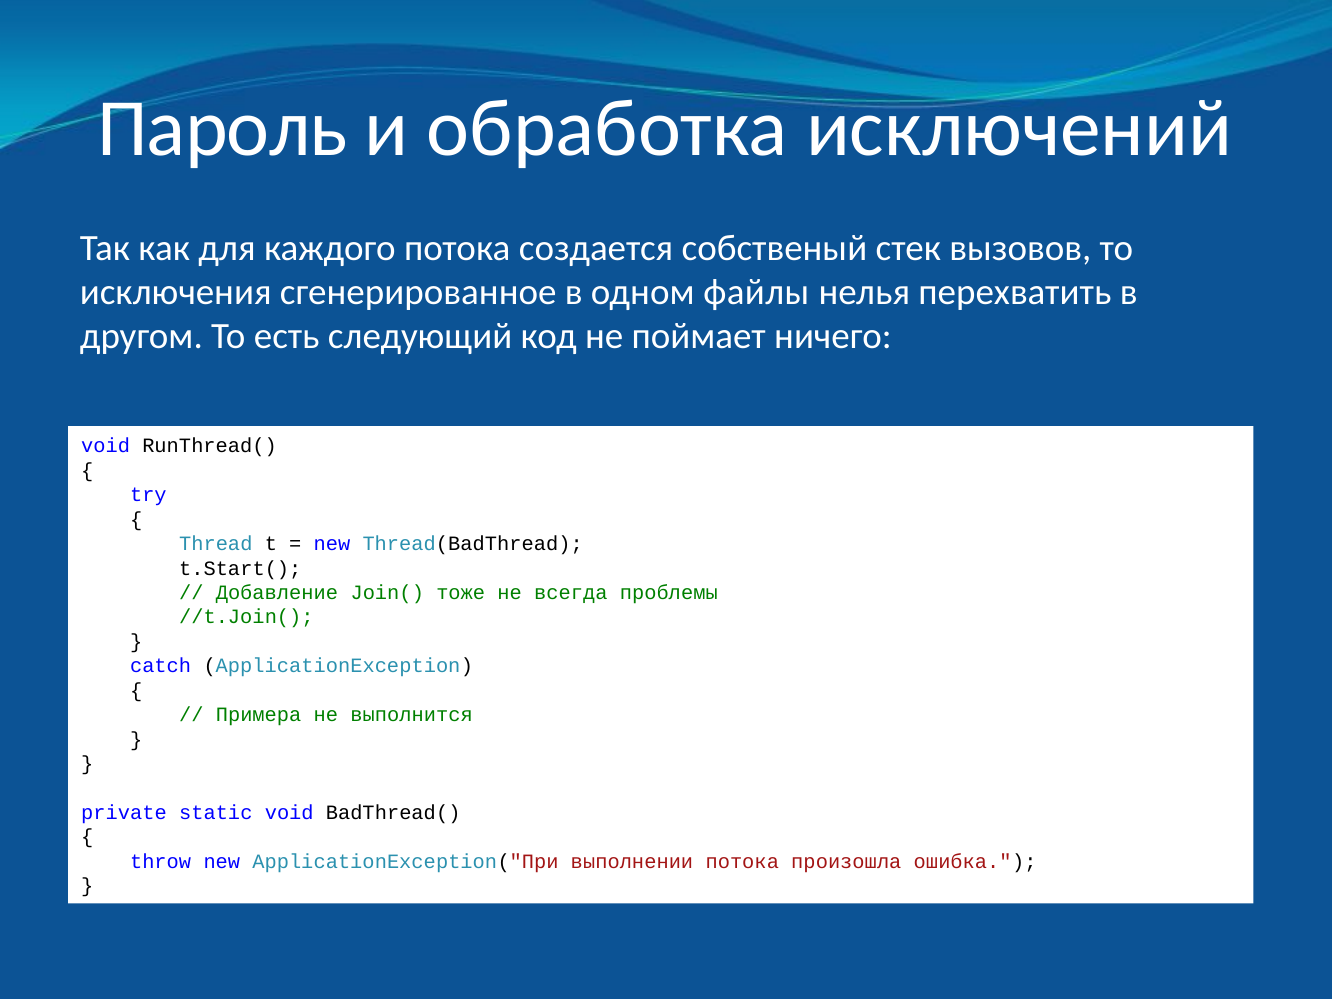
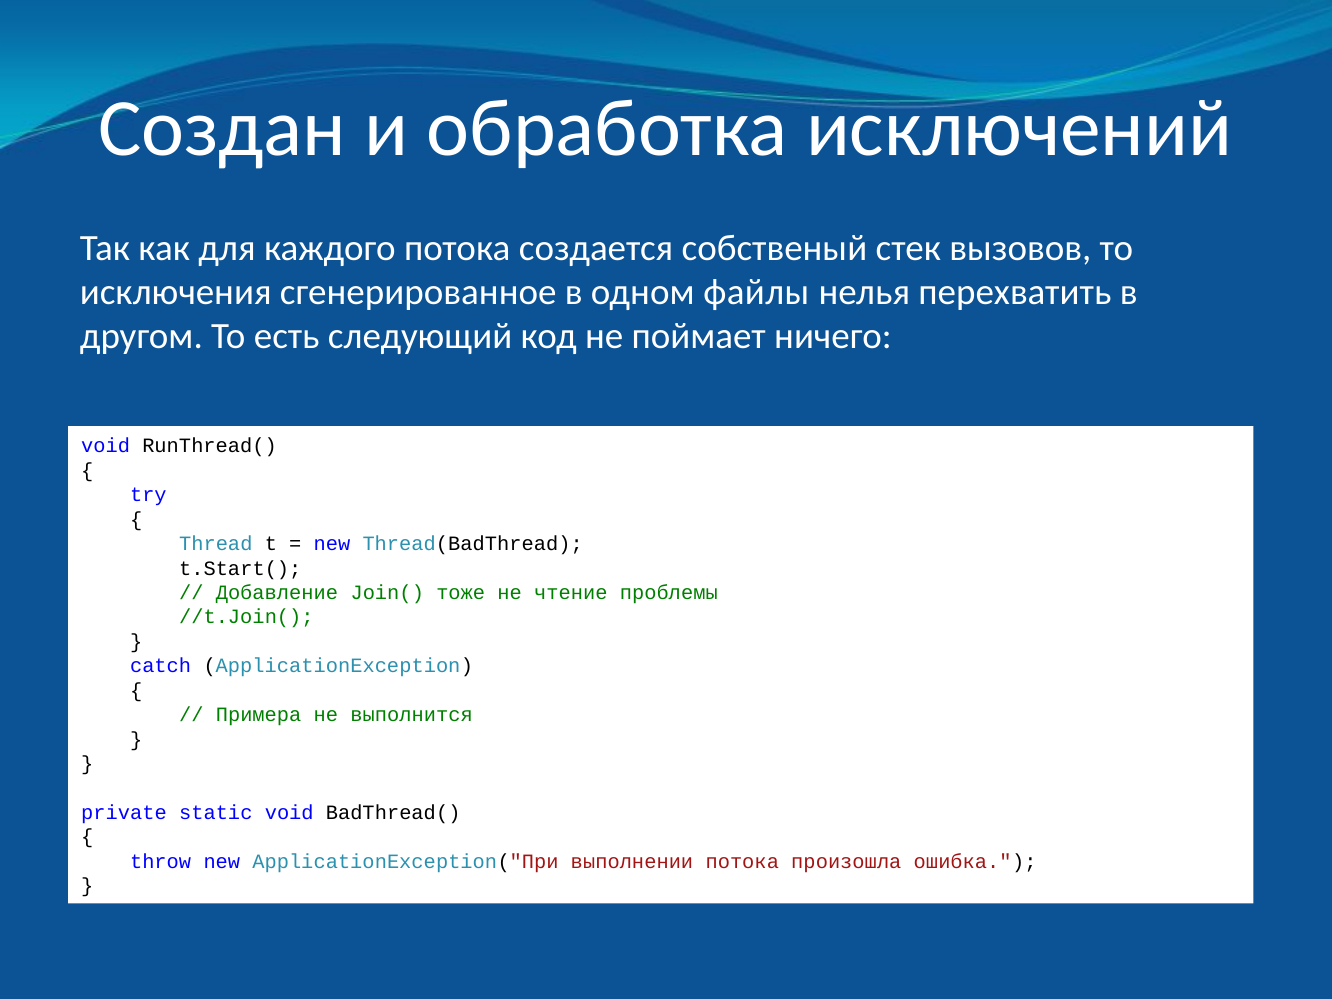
Пароль: Пароль -> Создан (222, 129)
всегда: всегда -> чтение (571, 593)
